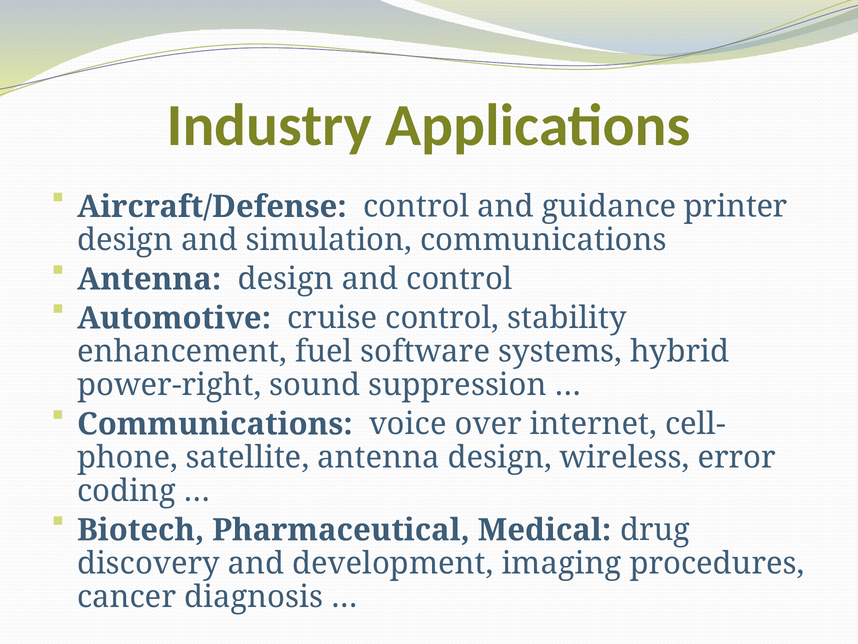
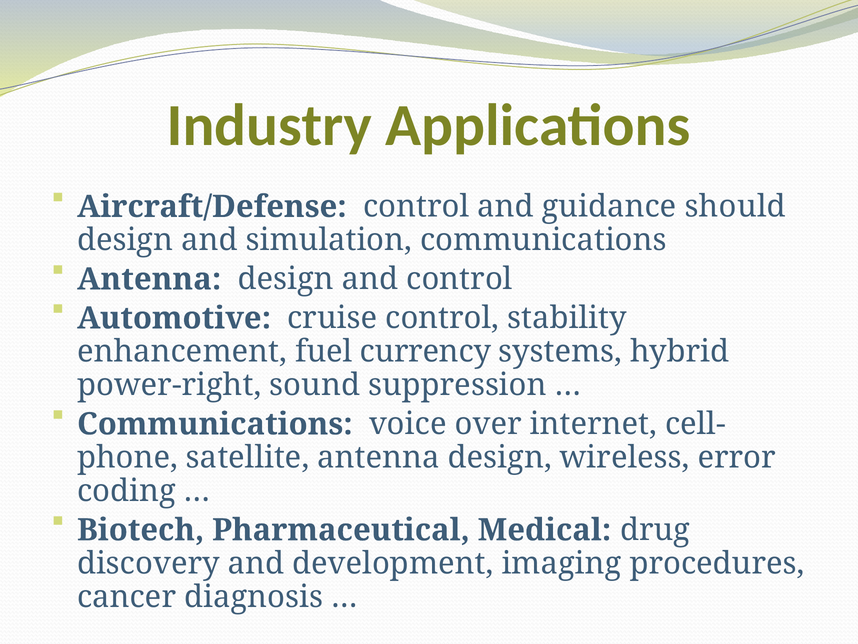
printer: printer -> should (735, 207)
software: software -> currency (425, 351)
